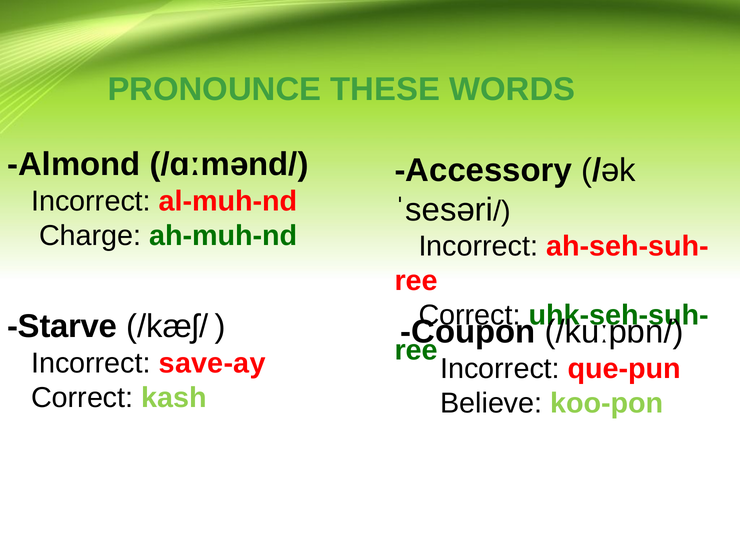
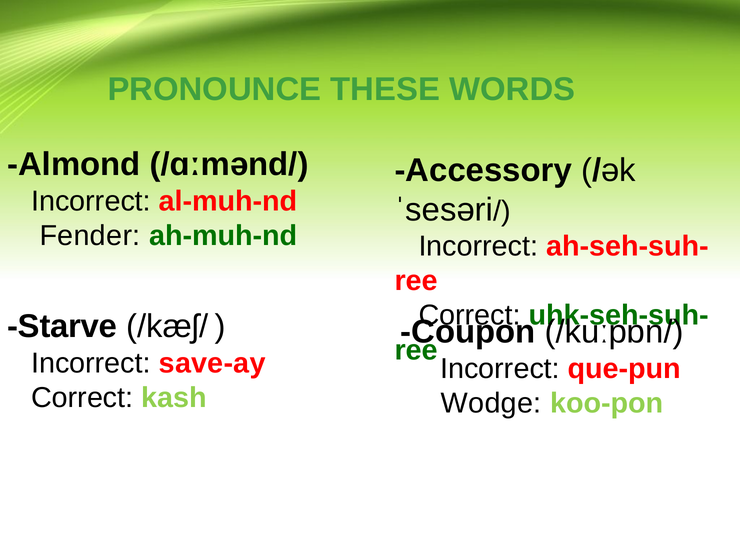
Charge: Charge -> Fender (90, 236)
Believe: Believe -> Wodge (491, 403)
